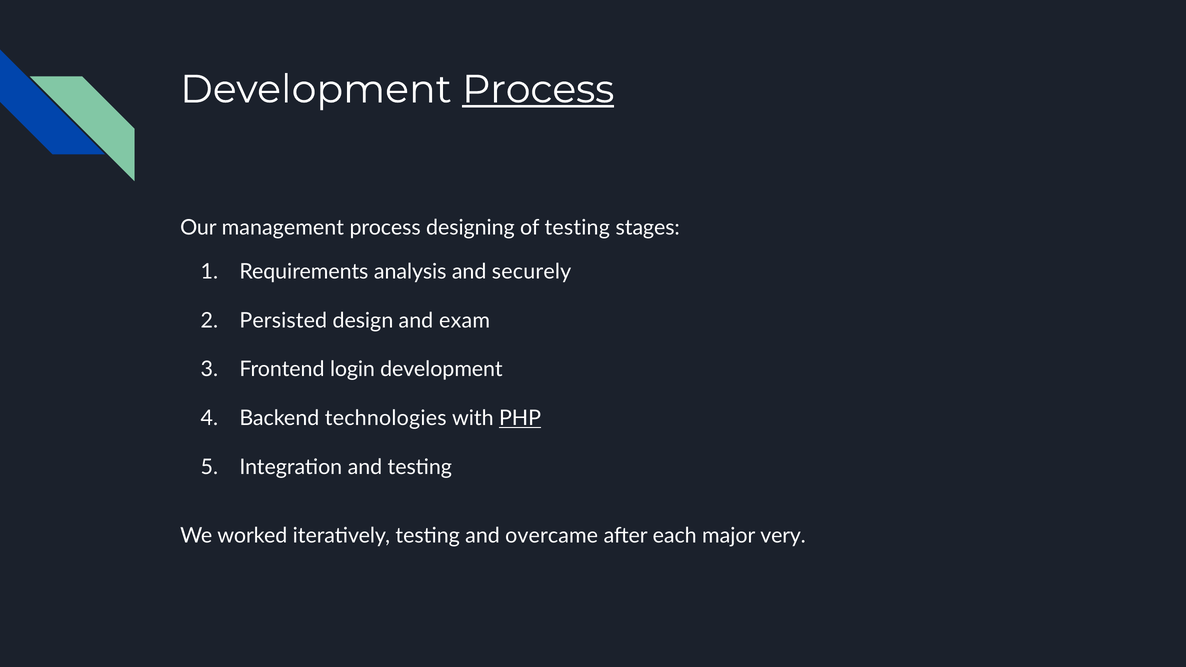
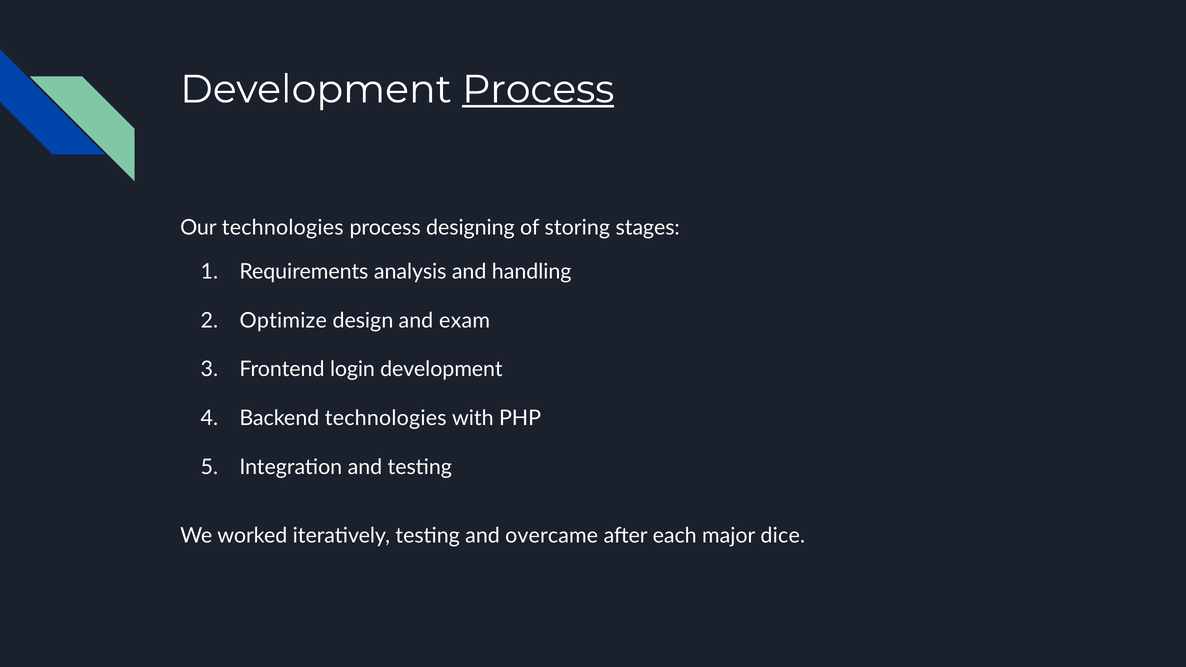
Our management: management -> technologies (283, 228)
of testing: testing -> storing (577, 228)
securely: securely -> handling (532, 272)
Persisted: Persisted -> Optimize (283, 321)
PHP underline: present -> none (520, 418)
very: very -> dice (783, 536)
